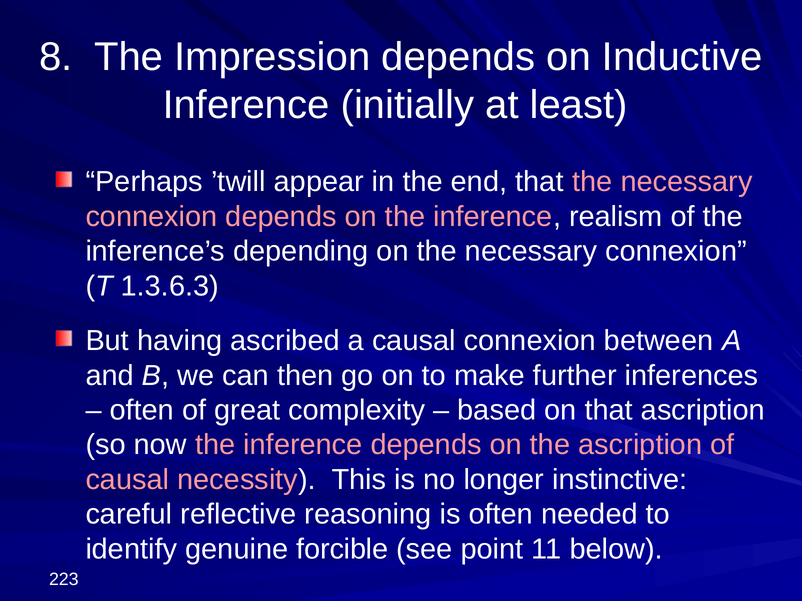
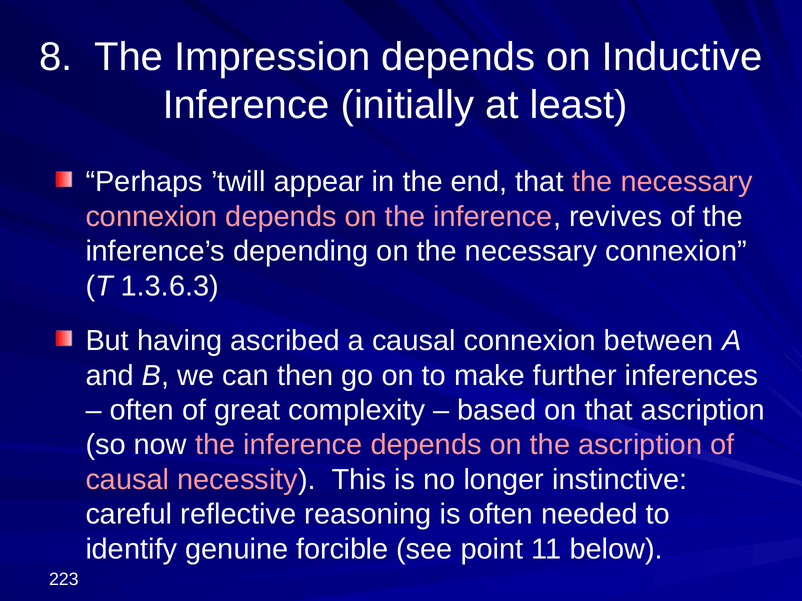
realism: realism -> revives (616, 217)
